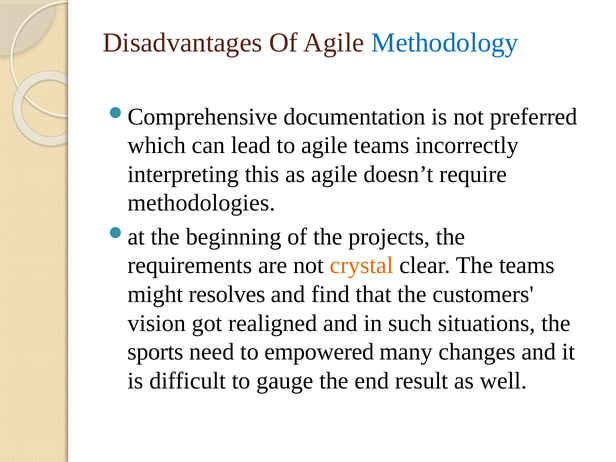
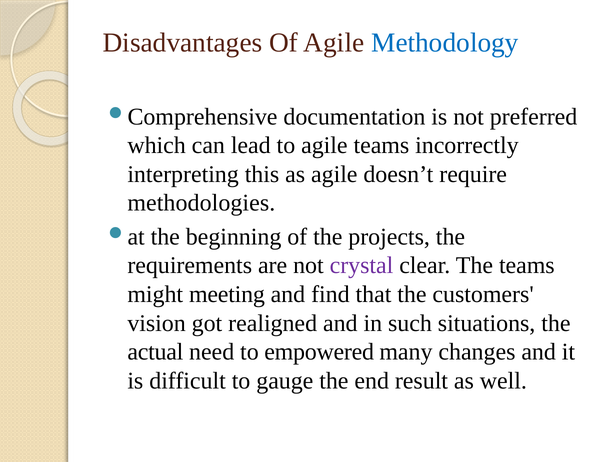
crystal colour: orange -> purple (362, 266)
resolves: resolves -> meeting (227, 294)
sports: sports -> actual (155, 352)
